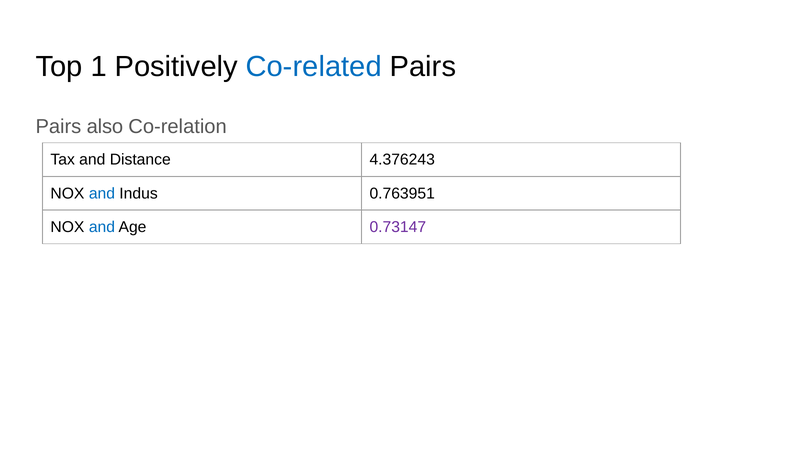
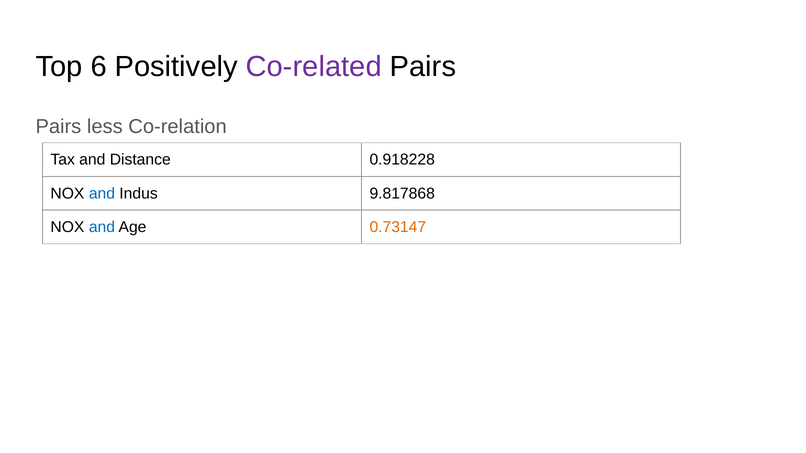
1: 1 -> 6 (99, 67)
Co-related colour: blue -> purple (314, 67)
also: also -> less (105, 127)
4.376243: 4.376243 -> 0.918228 (402, 160)
0.763951: 0.763951 -> 9.817868 (402, 194)
0.73147 colour: purple -> orange (398, 227)
